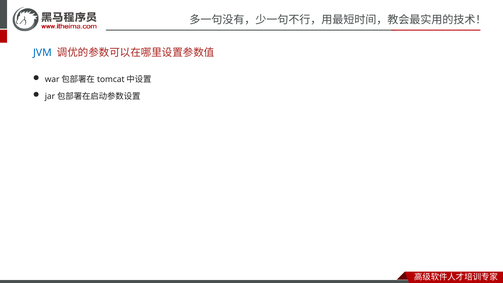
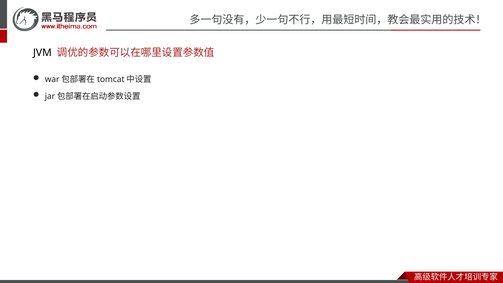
JVM colour: blue -> black (42, 53)
